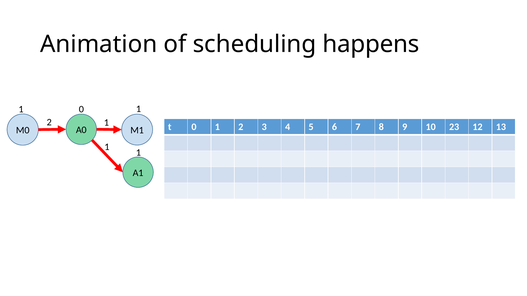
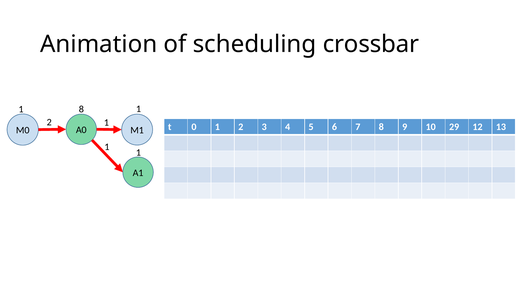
happens: happens -> crossbar (371, 44)
1 0: 0 -> 8 (81, 109)
23: 23 -> 29 (454, 127)
